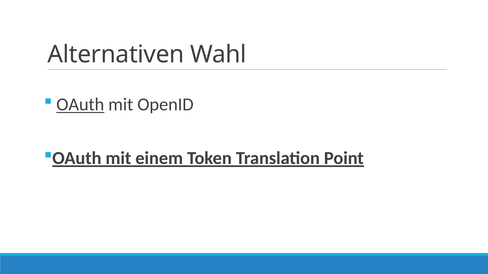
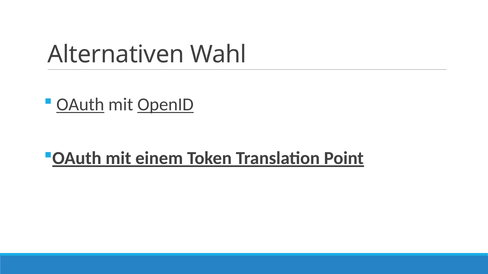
OpenID underline: none -> present (165, 105)
